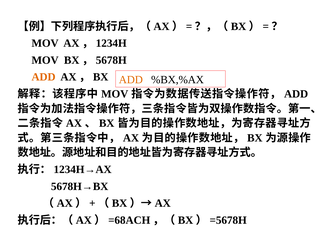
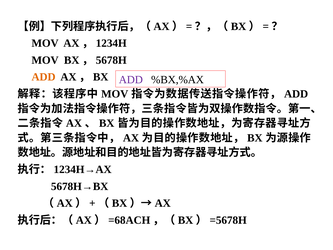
ADD colour: orange -> purple (131, 80)
